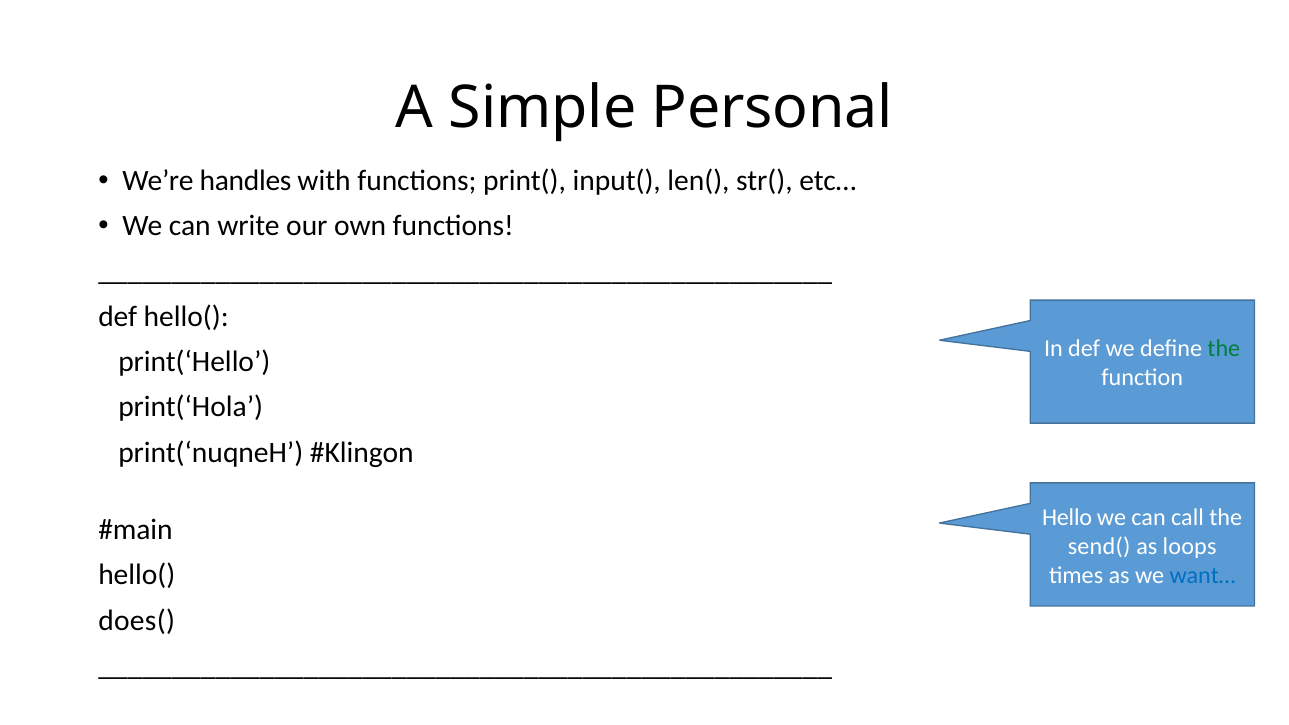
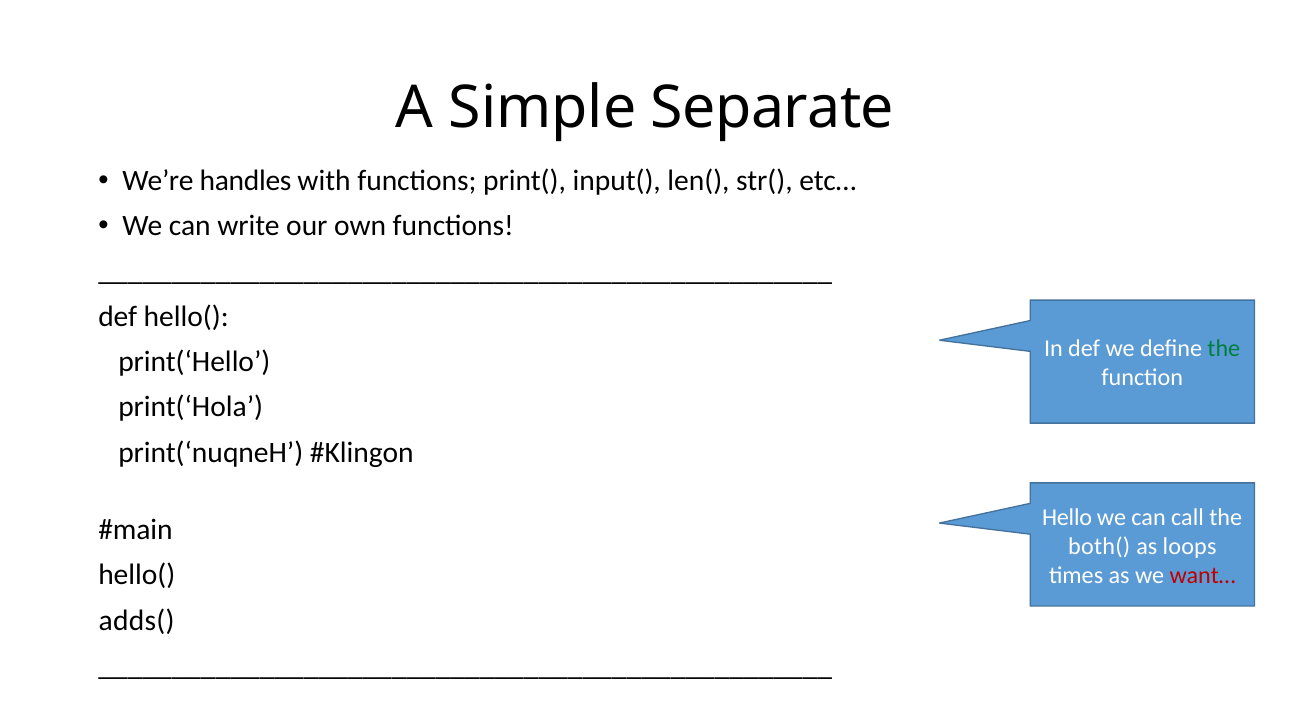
Personal: Personal -> Separate (773, 108)
send(: send( -> both( (1099, 546)
want… colour: blue -> red (1203, 575)
does(: does( -> adds( (137, 620)
